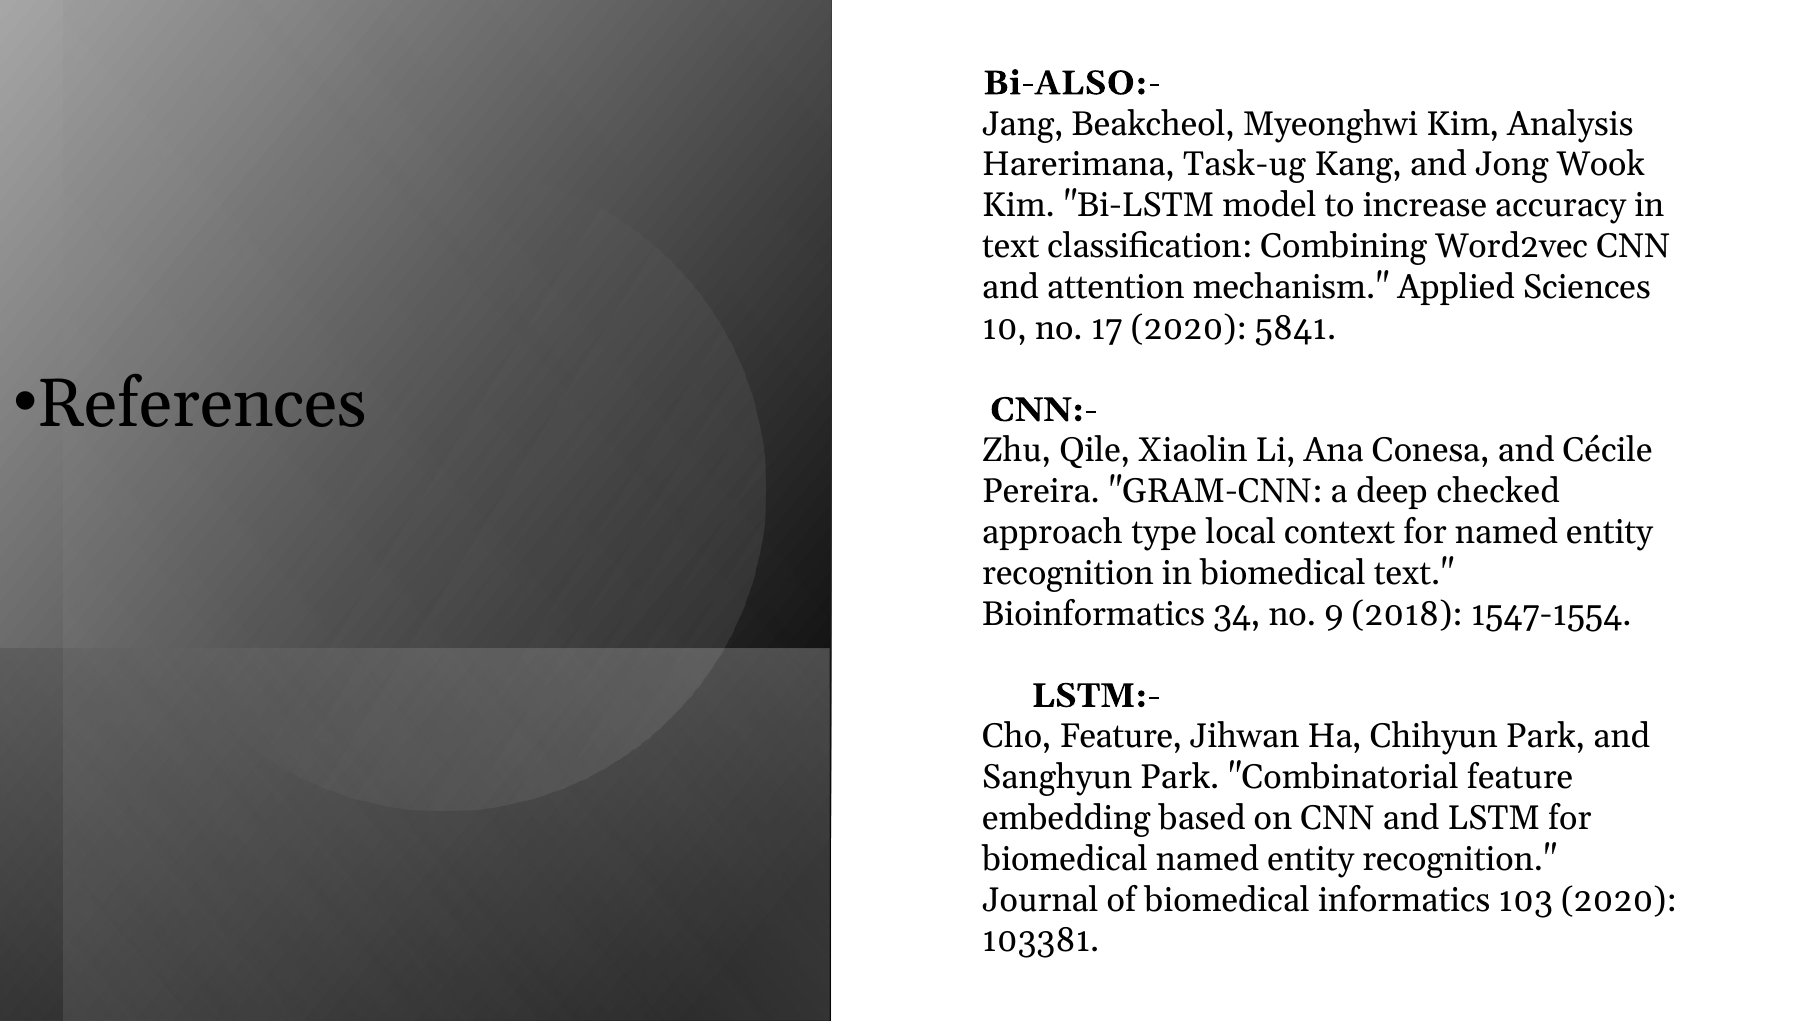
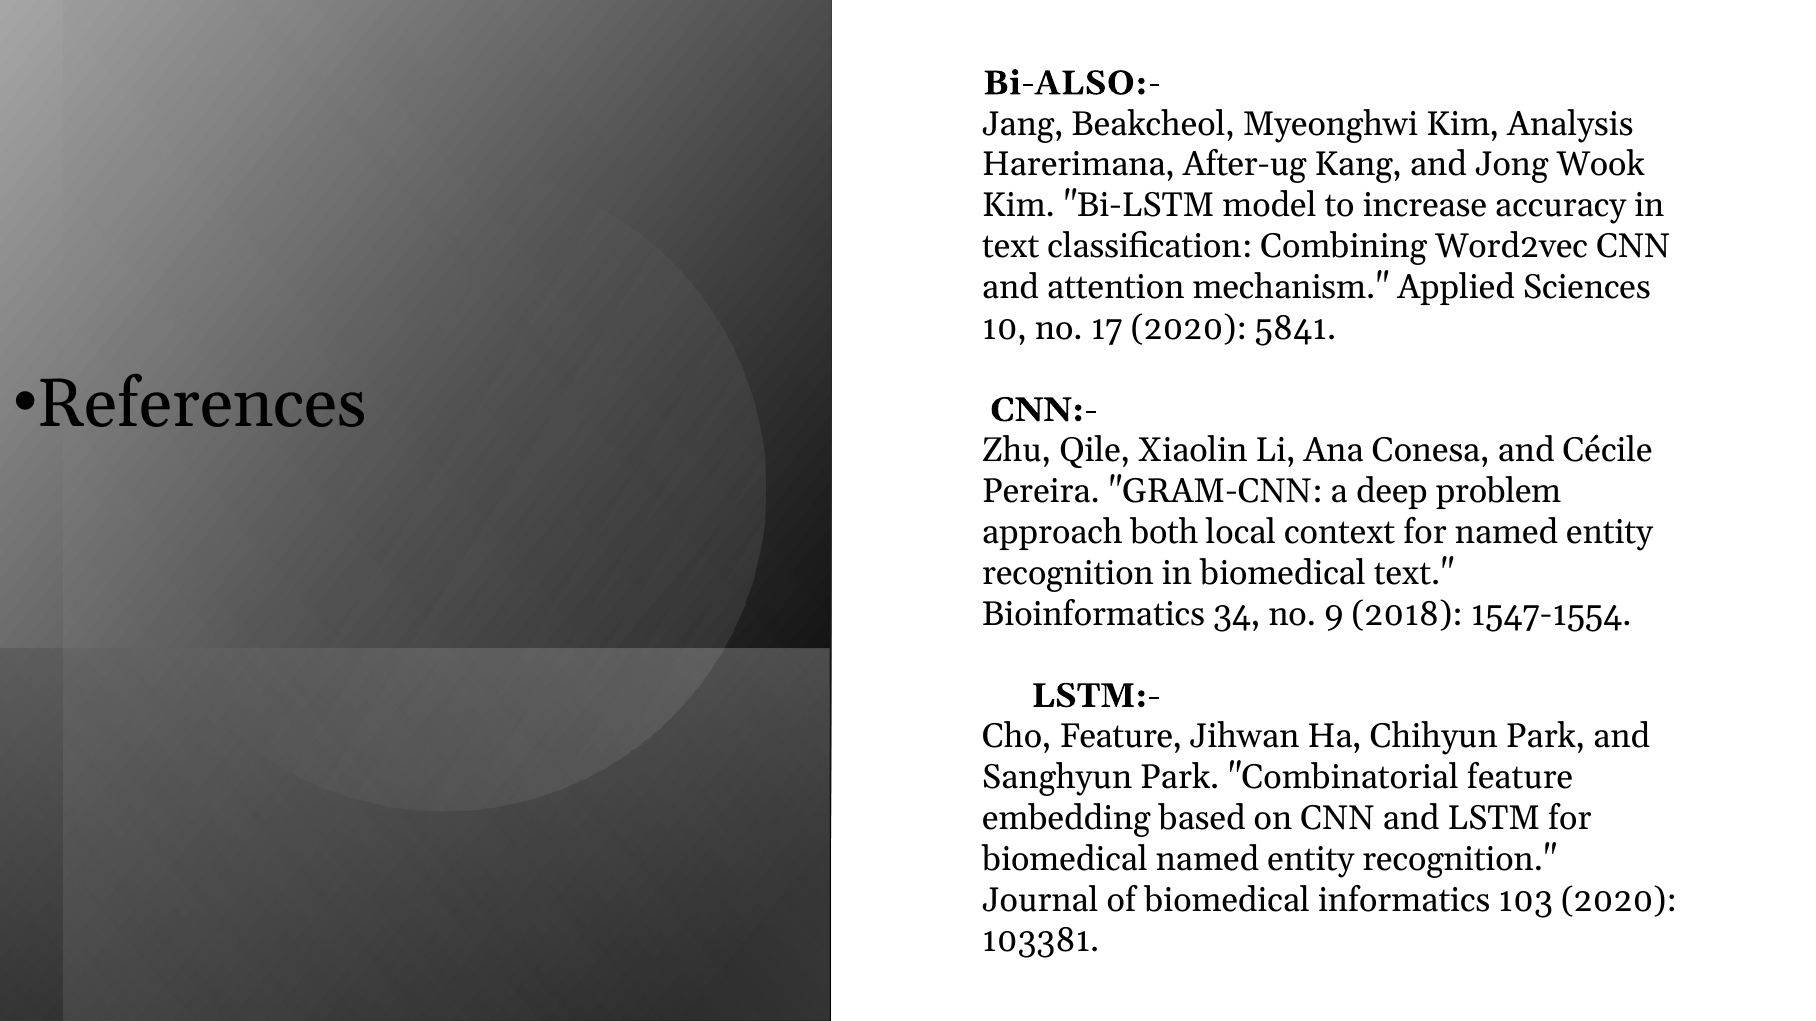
Task-ug: Task-ug -> After-ug (1245, 165)
checked: checked -> problem (1499, 492)
type: type -> both (1164, 533)
